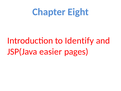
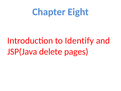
easier: easier -> delete (51, 51)
